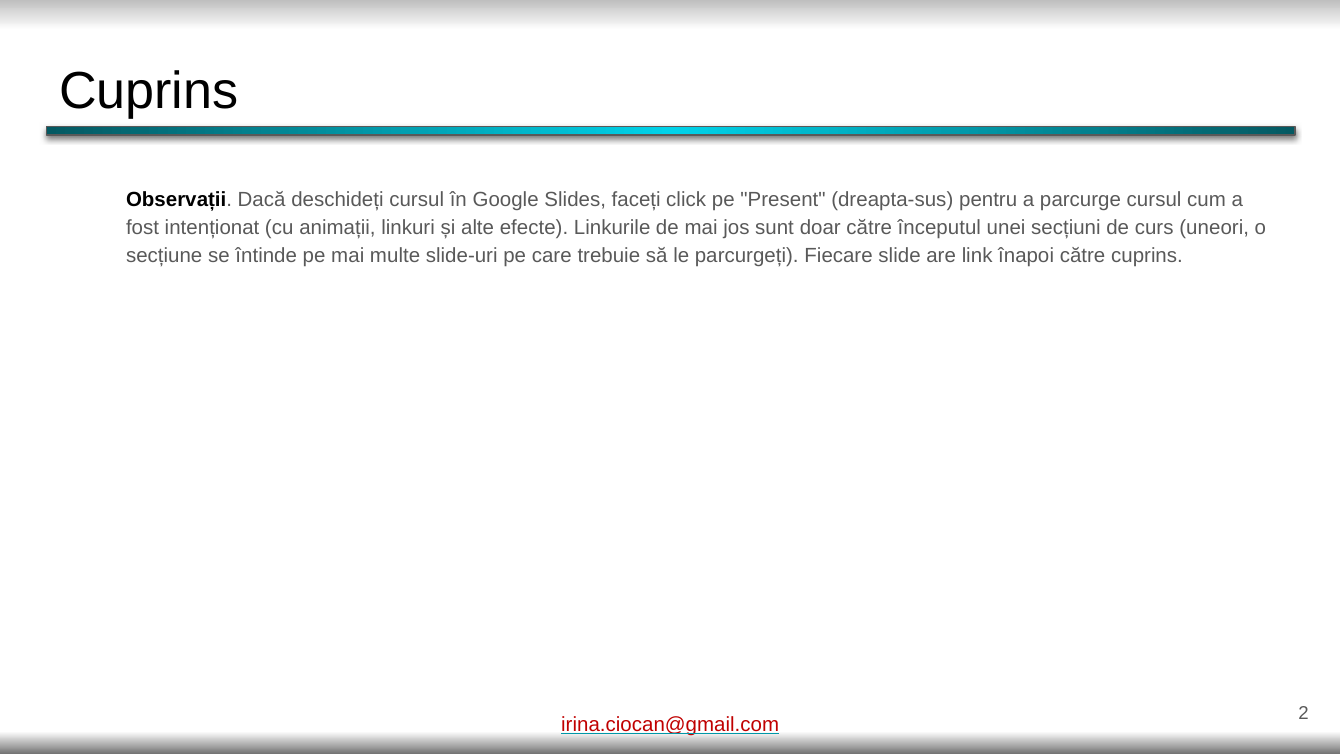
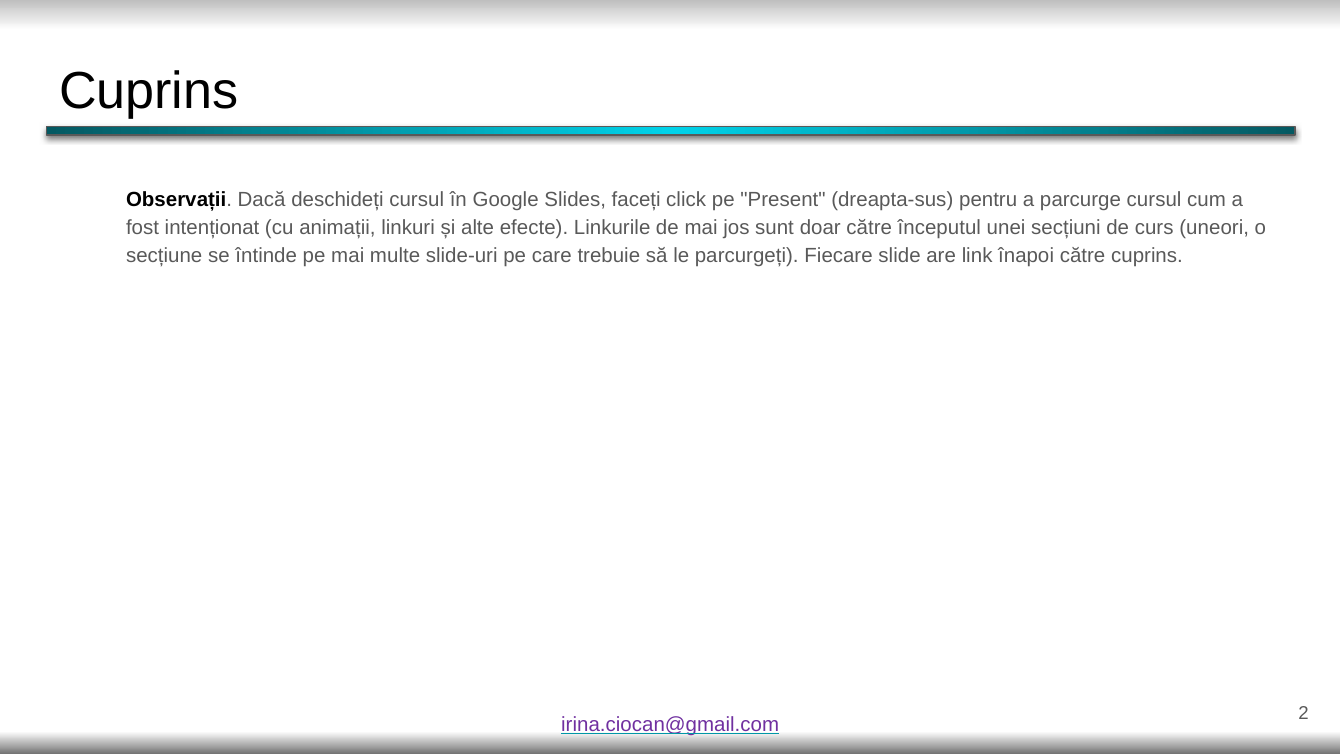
irina.ciocan@gmail.com colour: red -> purple (670, 724)
